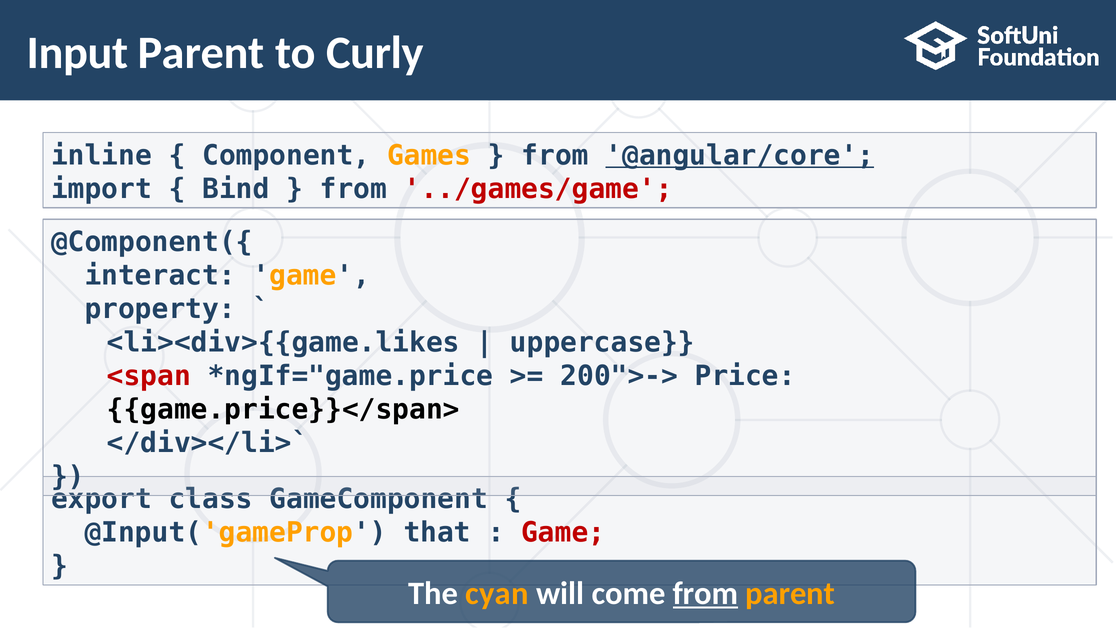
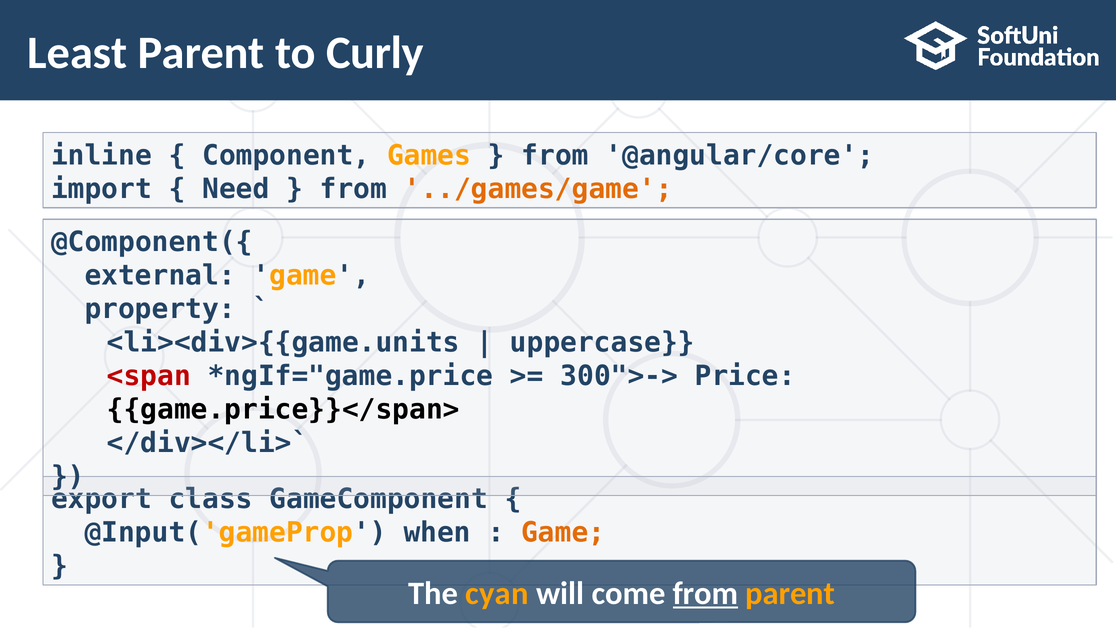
Input: Input -> Least (77, 53)
@angular/core underline: present -> none (740, 155)
Bind: Bind -> Need (236, 189)
../games/game colour: red -> orange (538, 189)
interact: interact -> external (160, 276)
<li><div>{{game.likes: <li><div>{{game.likes -> <li><div>{{game.units (283, 343)
200">->: 200">-> -> 300">-> (619, 376)
that: that -> when (437, 533)
Game colour: red -> orange (563, 533)
